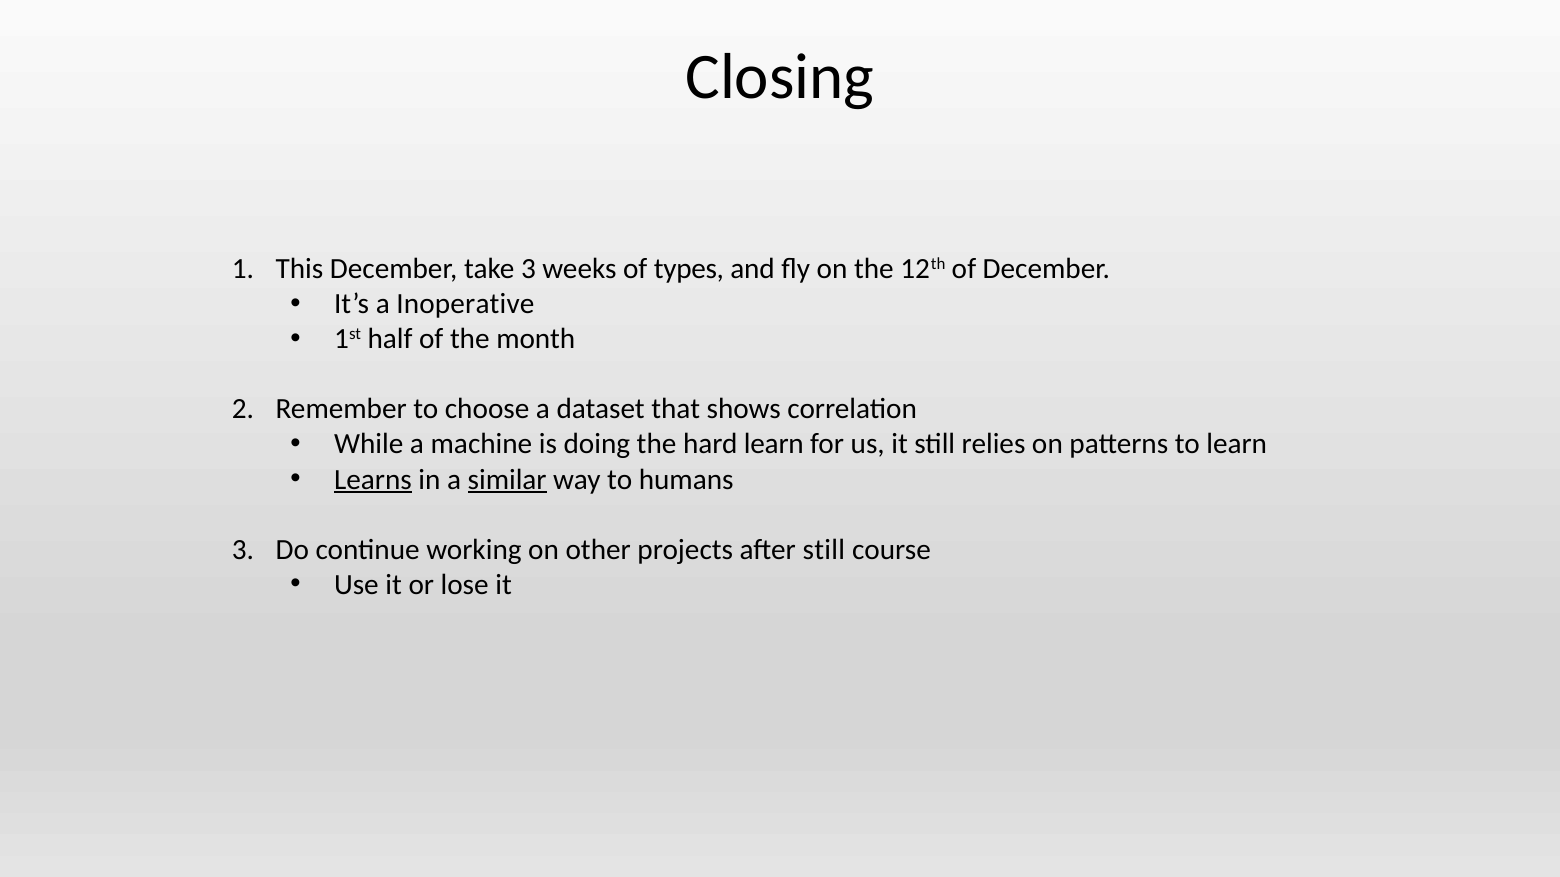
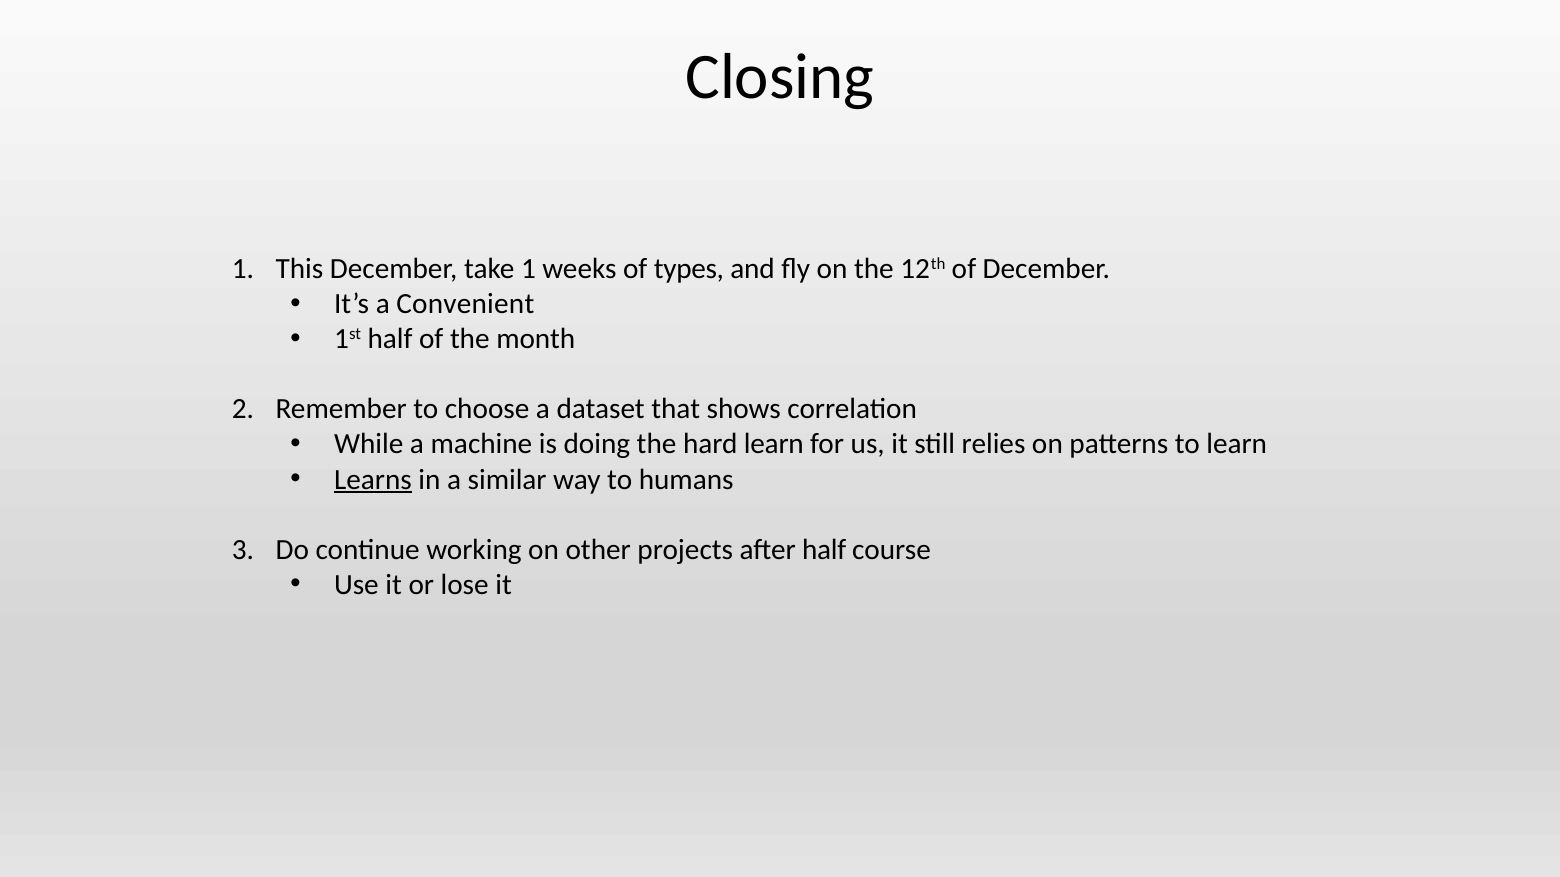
take 3: 3 -> 1 (528, 269)
Inoperative: Inoperative -> Convenient (465, 304)
similar underline: present -> none (507, 480)
after still: still -> half (824, 550)
